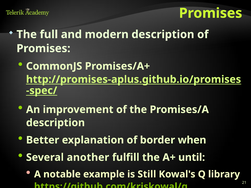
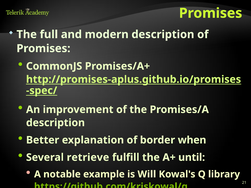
another: another -> retrieve (88, 158)
Still: Still -> Will (147, 174)
